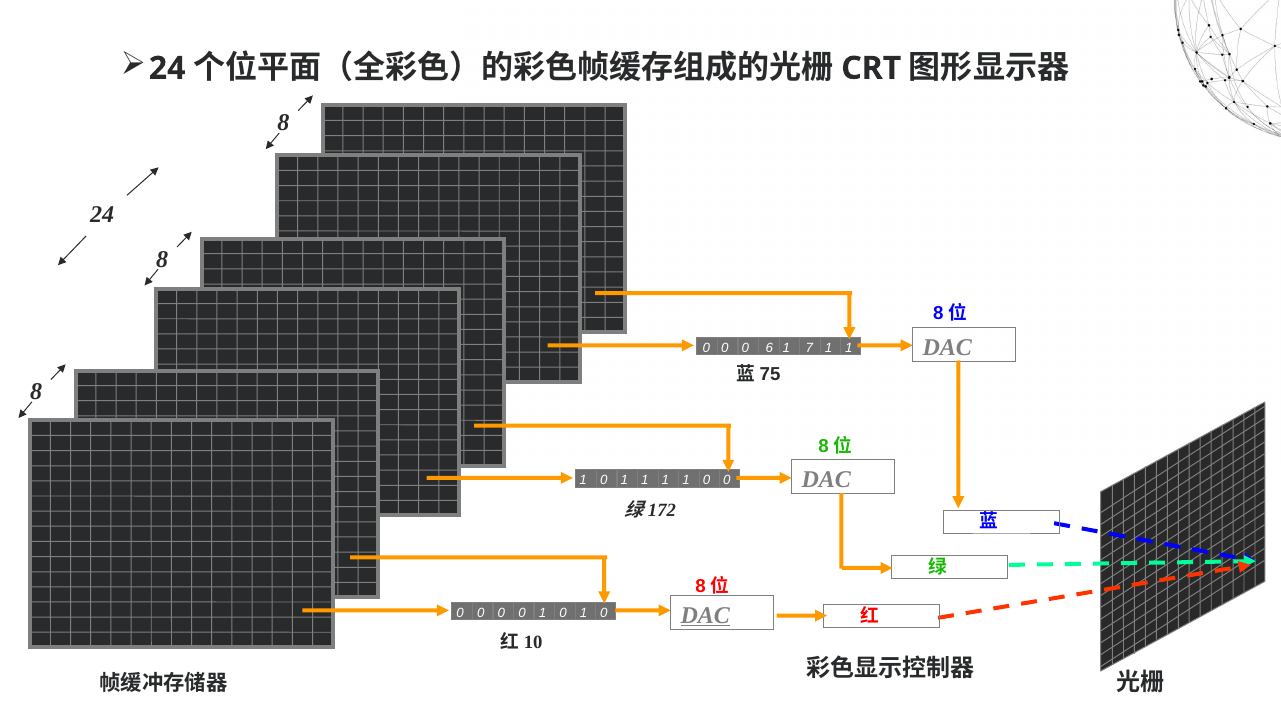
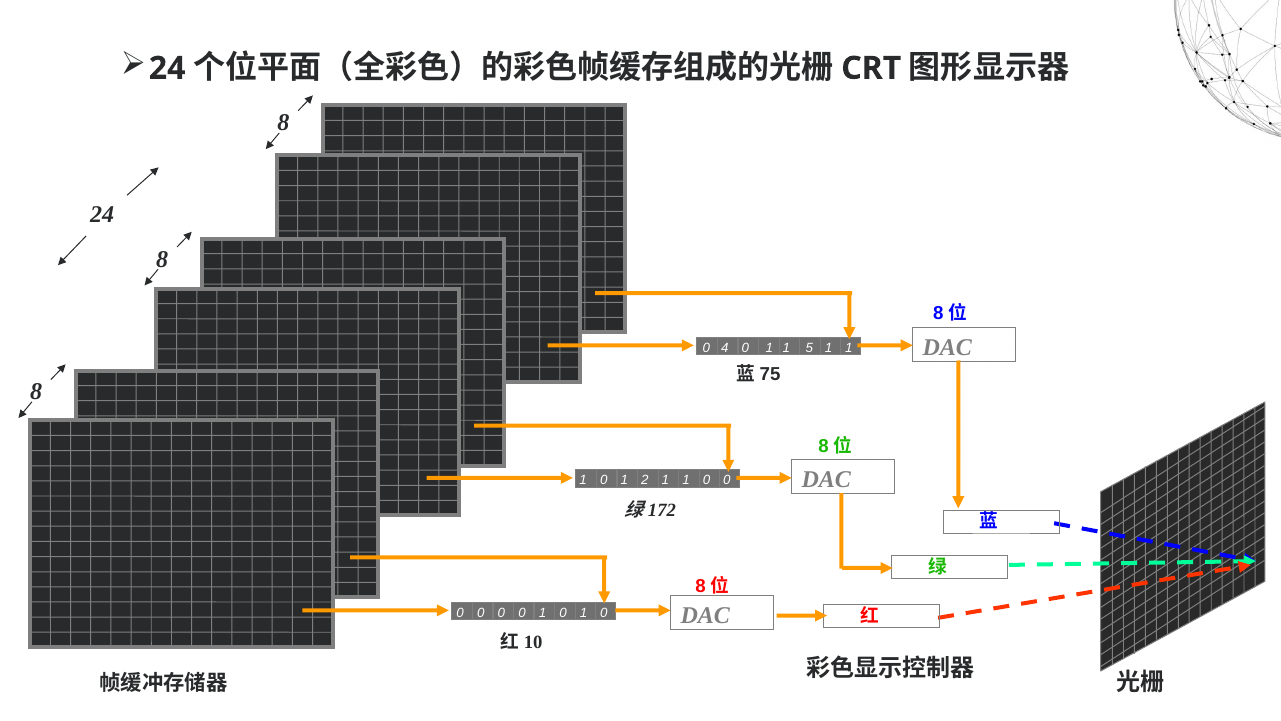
0: 0 -> 4 (725, 347)
6: 6 -> 1 (769, 347)
7: 7 -> 5 (809, 347)
1: 1 -> 2 (645, 480)
DAC underline: present -> none (705, 615)
